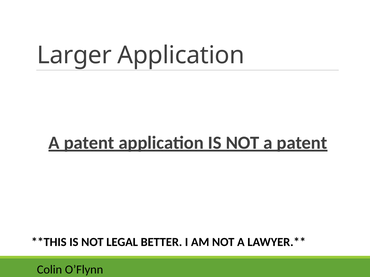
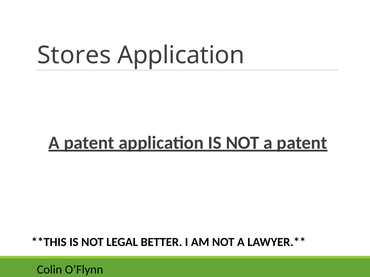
Larger: Larger -> Stores (74, 55)
